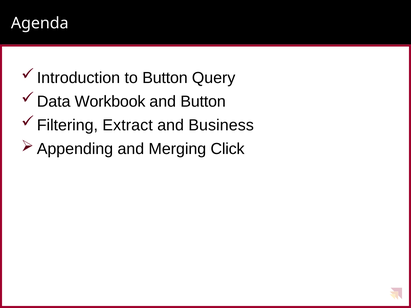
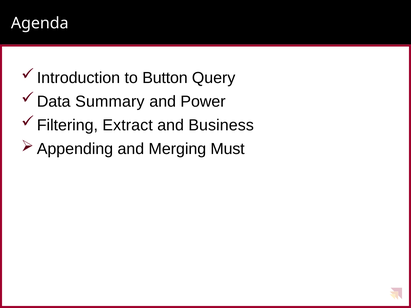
Workbook: Workbook -> Summary (110, 102)
and Button: Button -> Power (203, 102)
Click: Click -> Must (228, 149)
